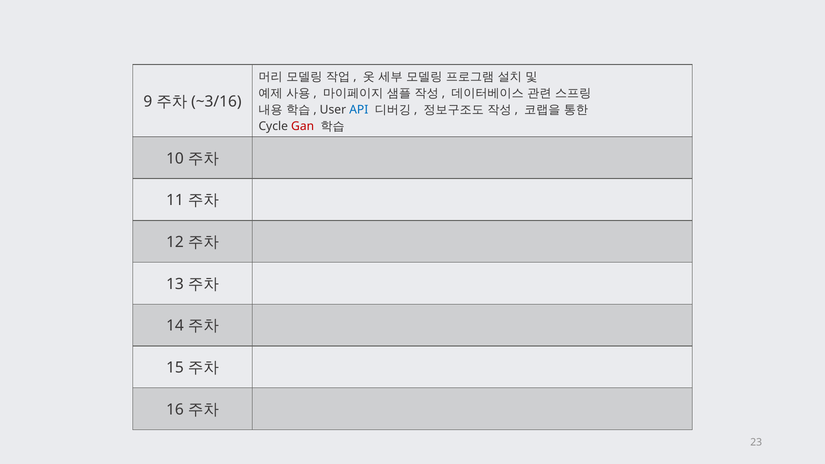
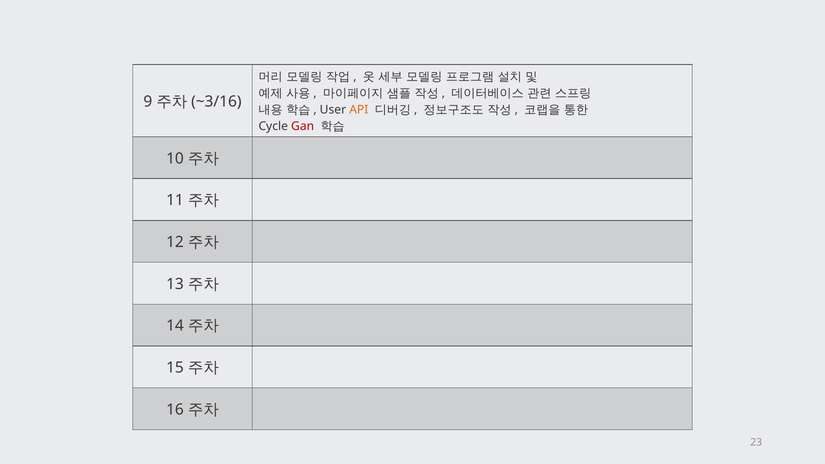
API colour: blue -> orange (359, 110)
